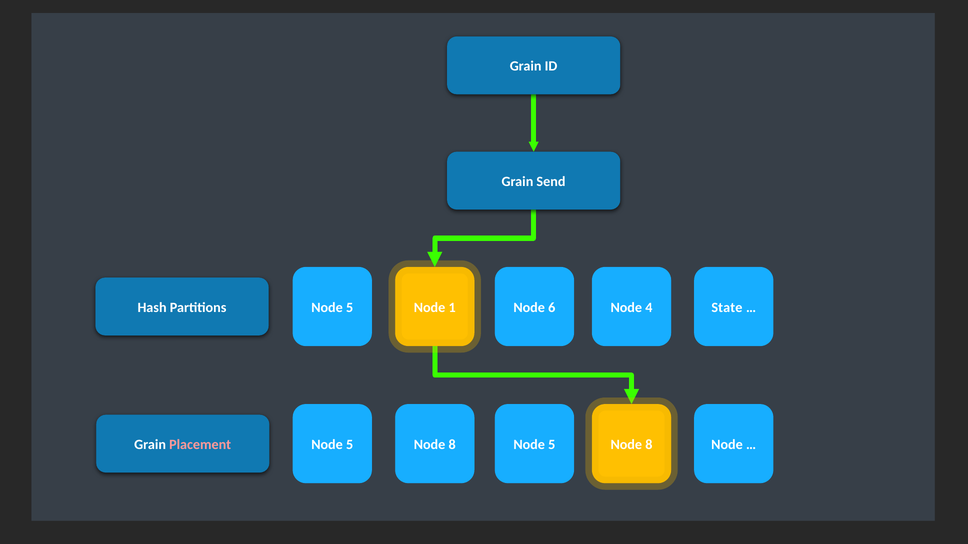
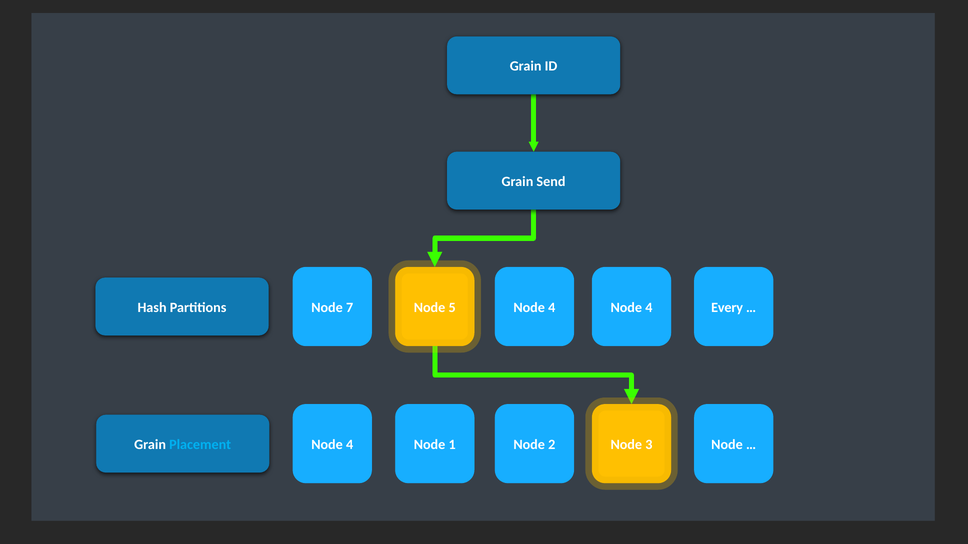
5: 5 -> 7 (350, 308)
1: 1 -> 5 (452, 308)
6: 6 -> 4 (552, 308)
State: State -> Every (727, 308)
Placement colour: pink -> light blue (200, 445)
5: 5 -> 4 (350, 445)
8: 8 -> 1 (452, 445)
5: 5 -> 2 (552, 445)
8: 8 -> 3 (649, 445)
